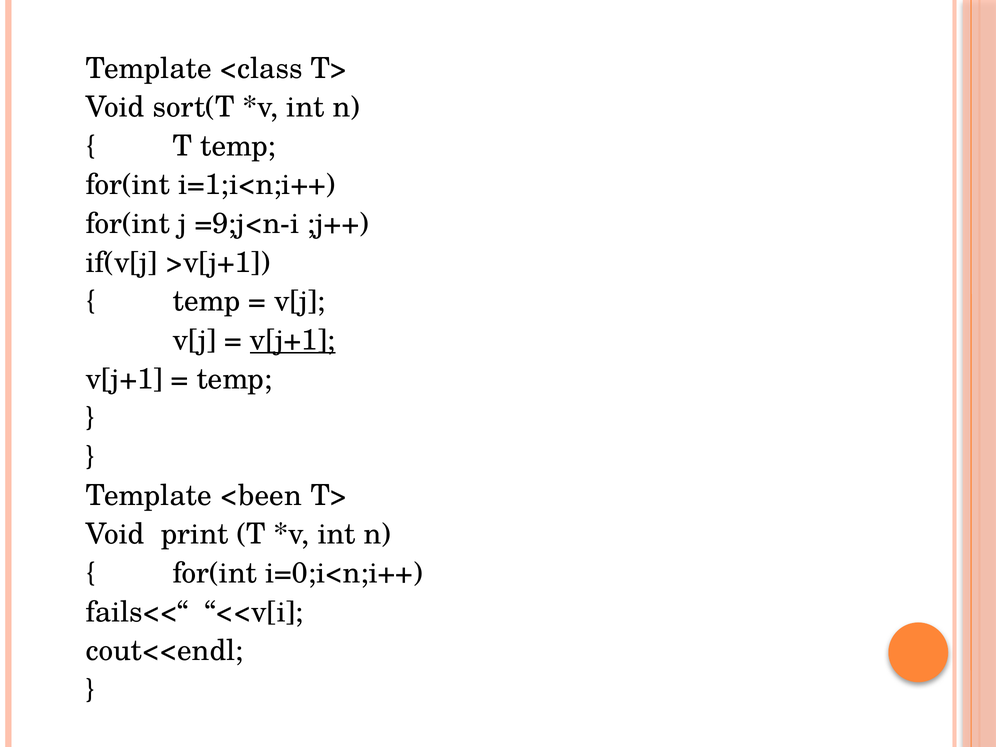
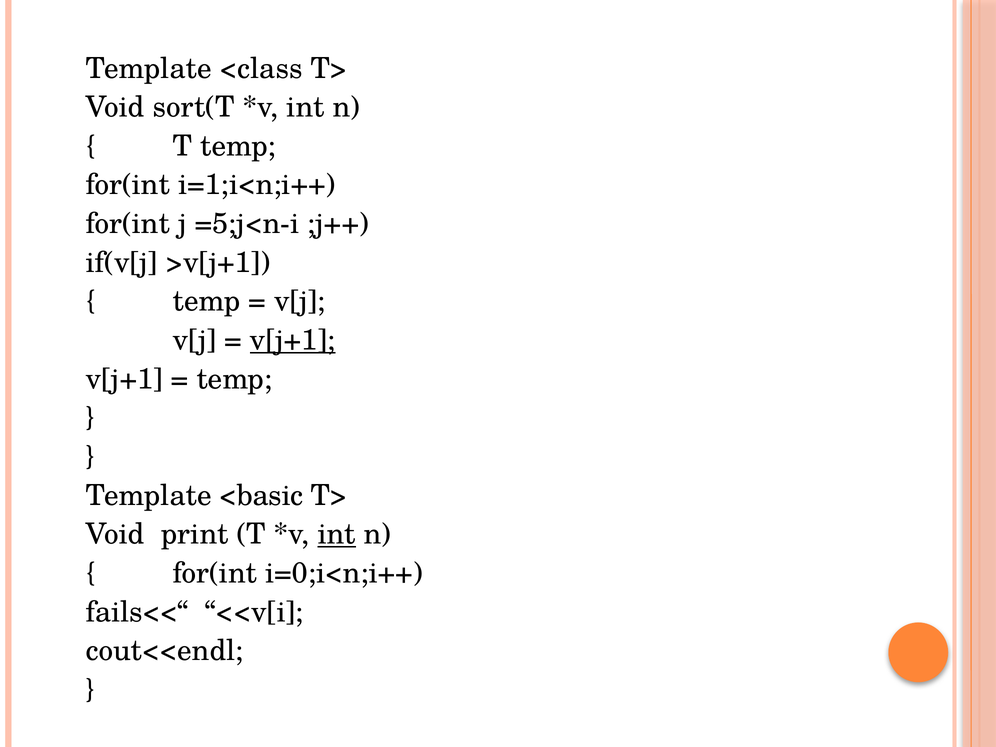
=9;j<n-i: =9;j<n-i -> =5;j<n-i (247, 224)
<been: <been -> <basic (261, 495)
int underline: none -> present (337, 534)
